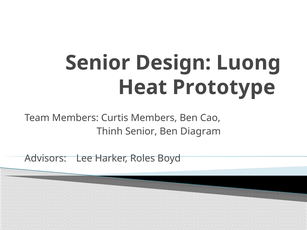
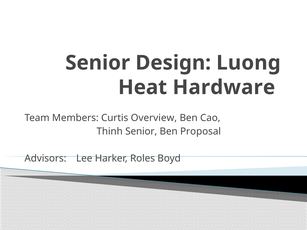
Prototype: Prototype -> Hardware (224, 87)
Curtis Members: Members -> Overview (154, 118)
Diagram: Diagram -> Proposal (201, 132)
